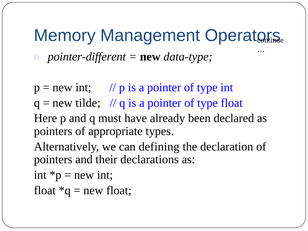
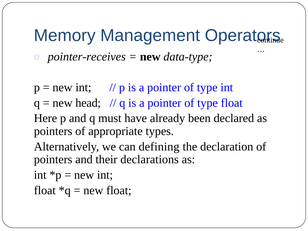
pointer-different: pointer-different -> pointer-receives (87, 57)
tilde: tilde -> head (88, 103)
